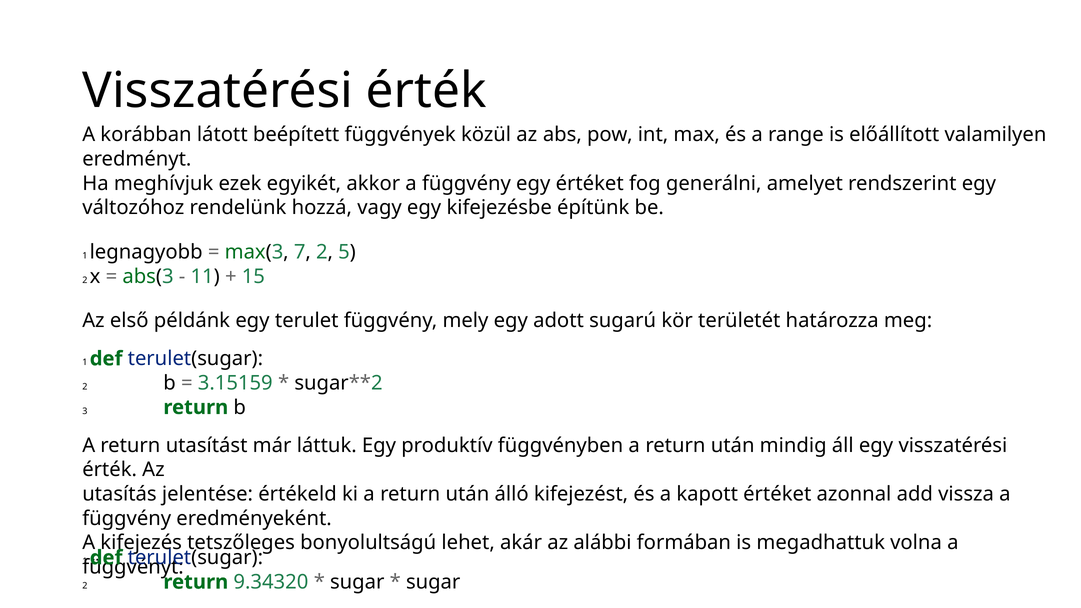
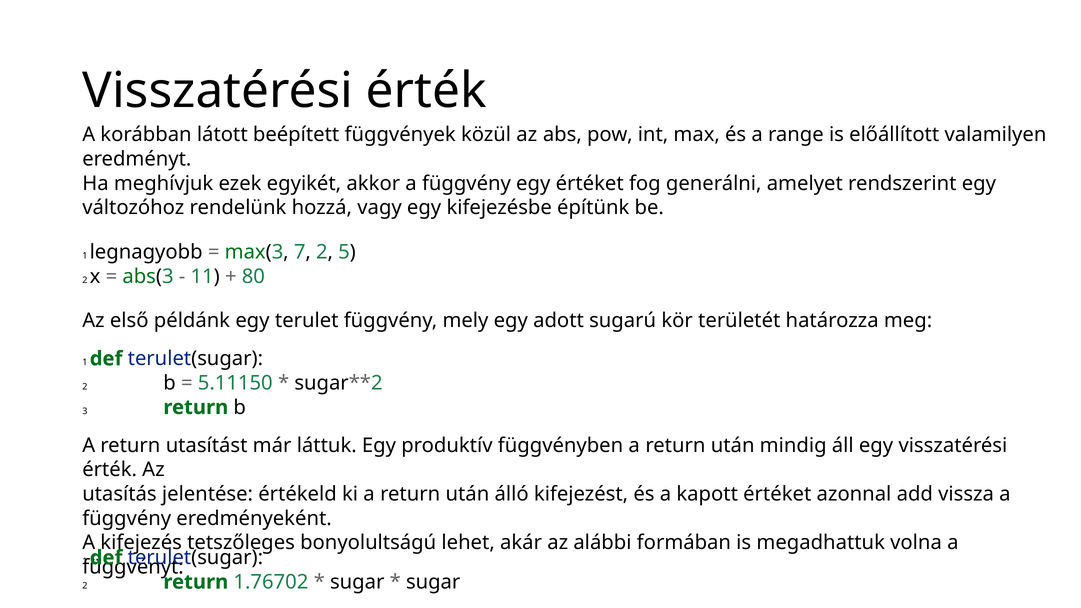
15: 15 -> 80 (253, 277)
3.15159: 3.15159 -> 5.11150 (235, 383)
9.34320: 9.34320 -> 1.76702 (271, 582)
